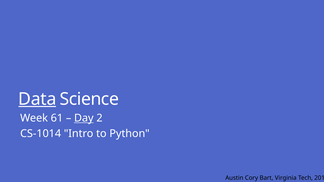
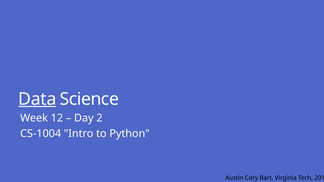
61: 61 -> 12 (57, 118)
Day underline: present -> none (84, 118)
CS-1014: CS-1014 -> CS-1004 (41, 134)
